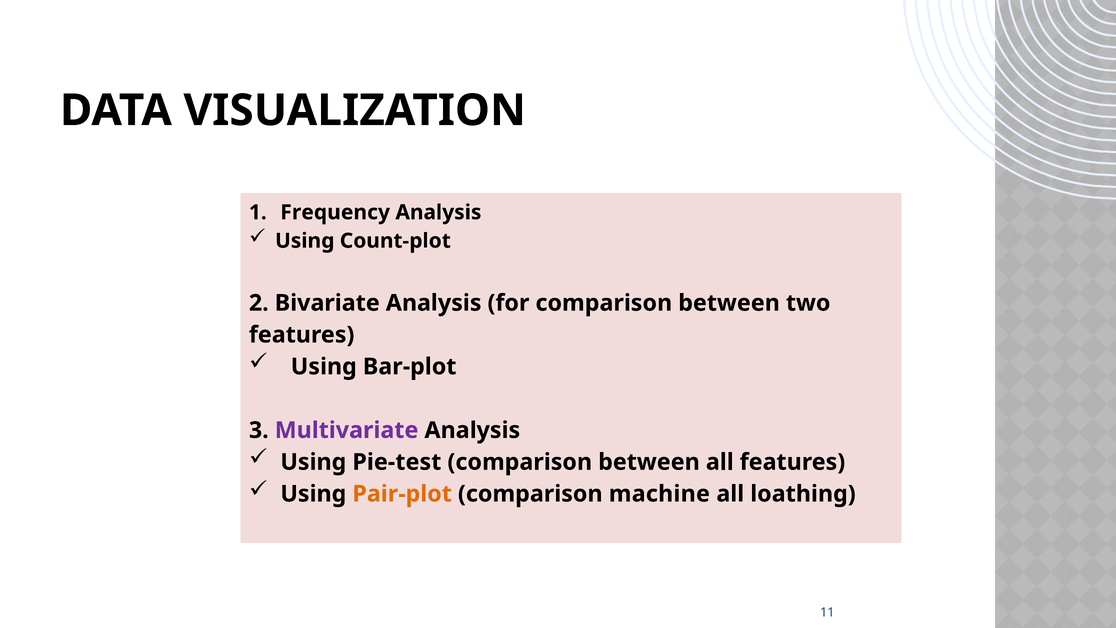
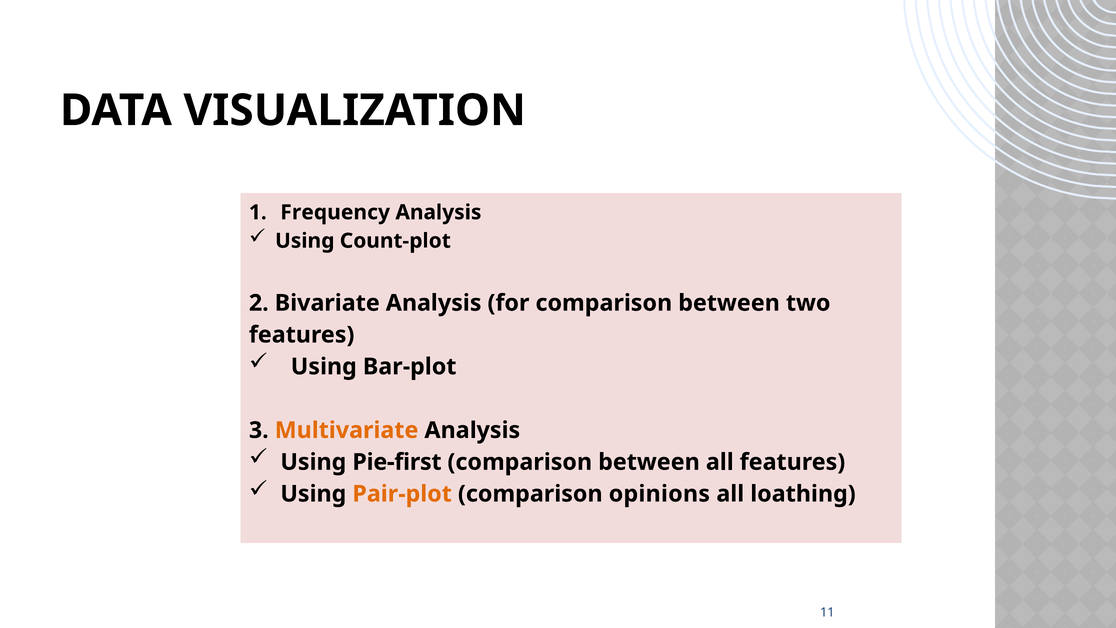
Multivariate colour: purple -> orange (347, 430)
Pie-test: Pie-test -> Pie-first (397, 462)
machine: machine -> opinions (659, 494)
